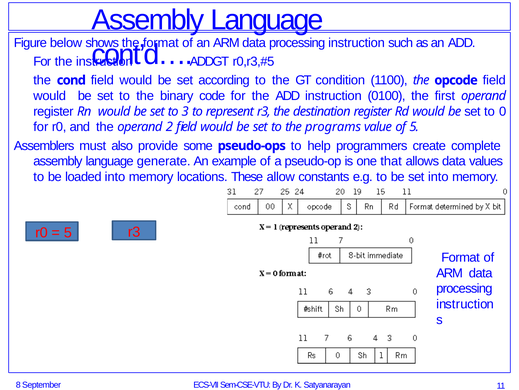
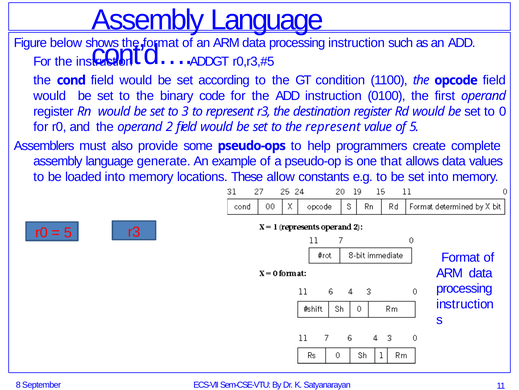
the programs: programs -> represent (333, 127)
